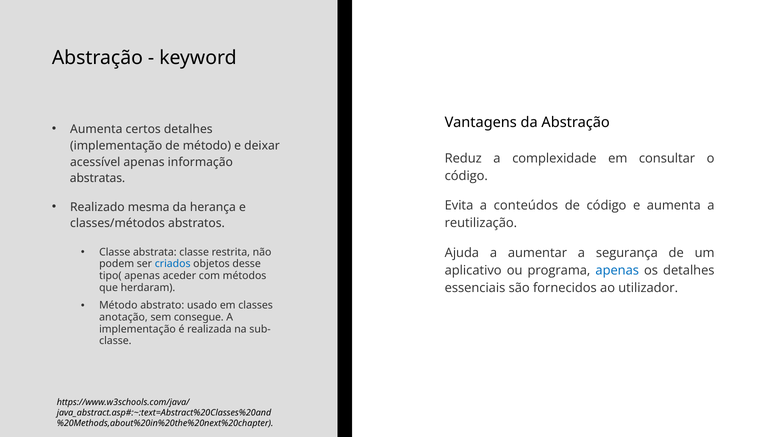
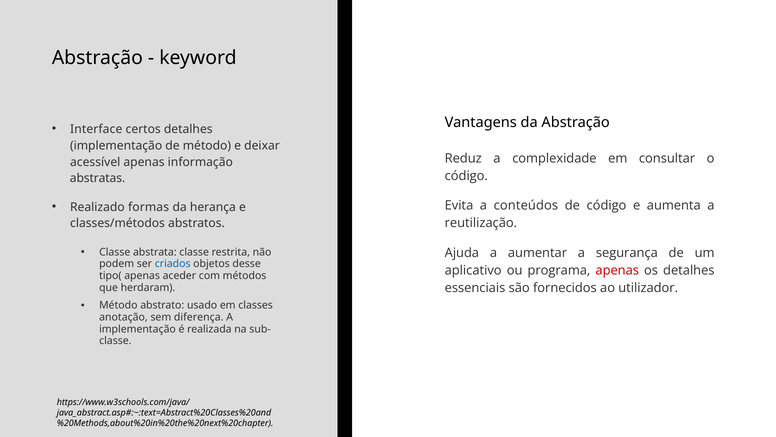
Aumenta: Aumenta -> Interface (96, 129)
mesma: mesma -> formas (149, 207)
apenas colour: blue -> red (617, 270)
consegue: consegue -> diferença (199, 317)
